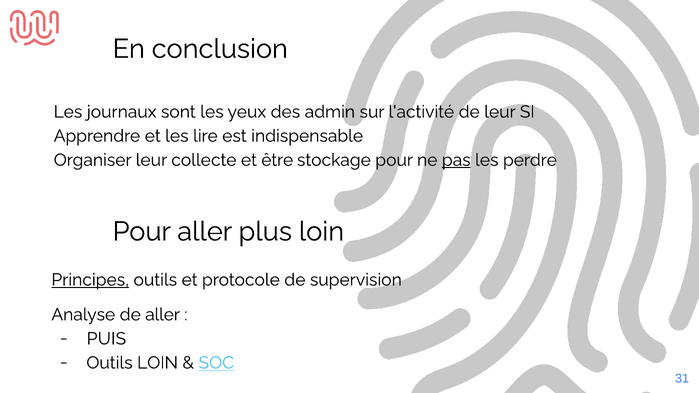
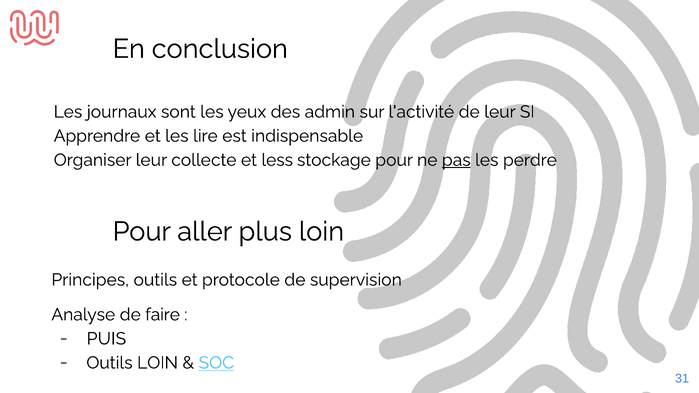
être: être -> less (277, 160)
Principes underline: present -> none (90, 280)
de aller: aller -> faire (163, 315)
